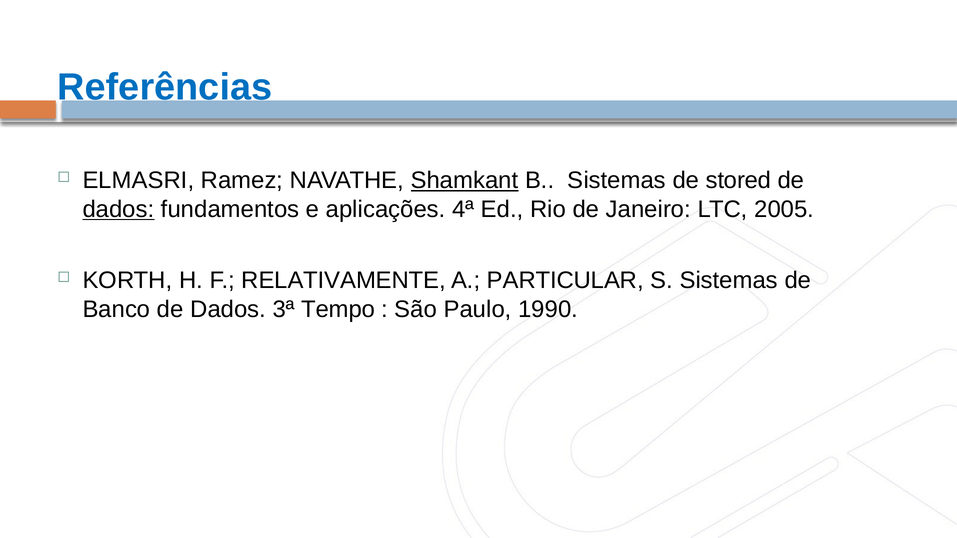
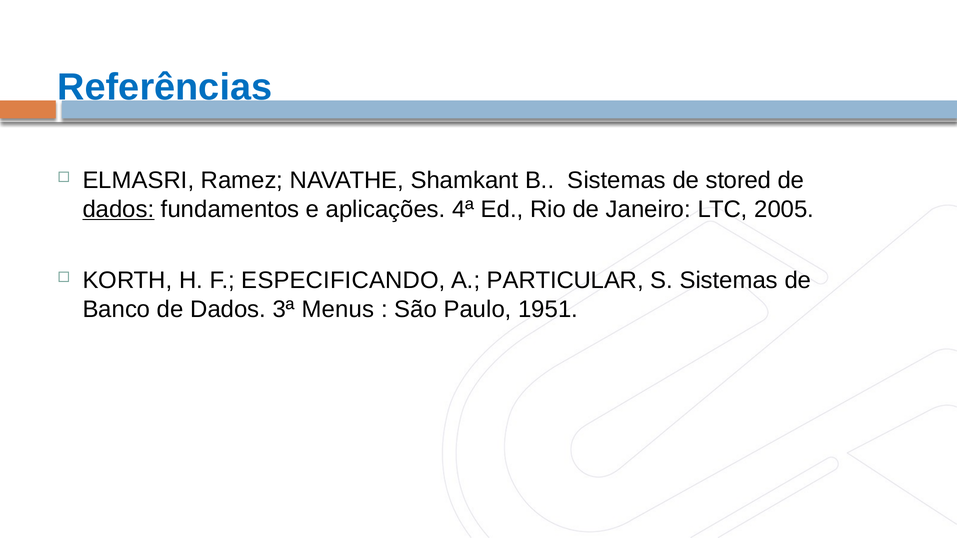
Shamkant underline: present -> none (465, 181)
RELATIVAMENTE: RELATIVAMENTE -> ESPECIFICANDO (344, 281)
Tempo: Tempo -> Menus (338, 309)
1990: 1990 -> 1951 (548, 309)
